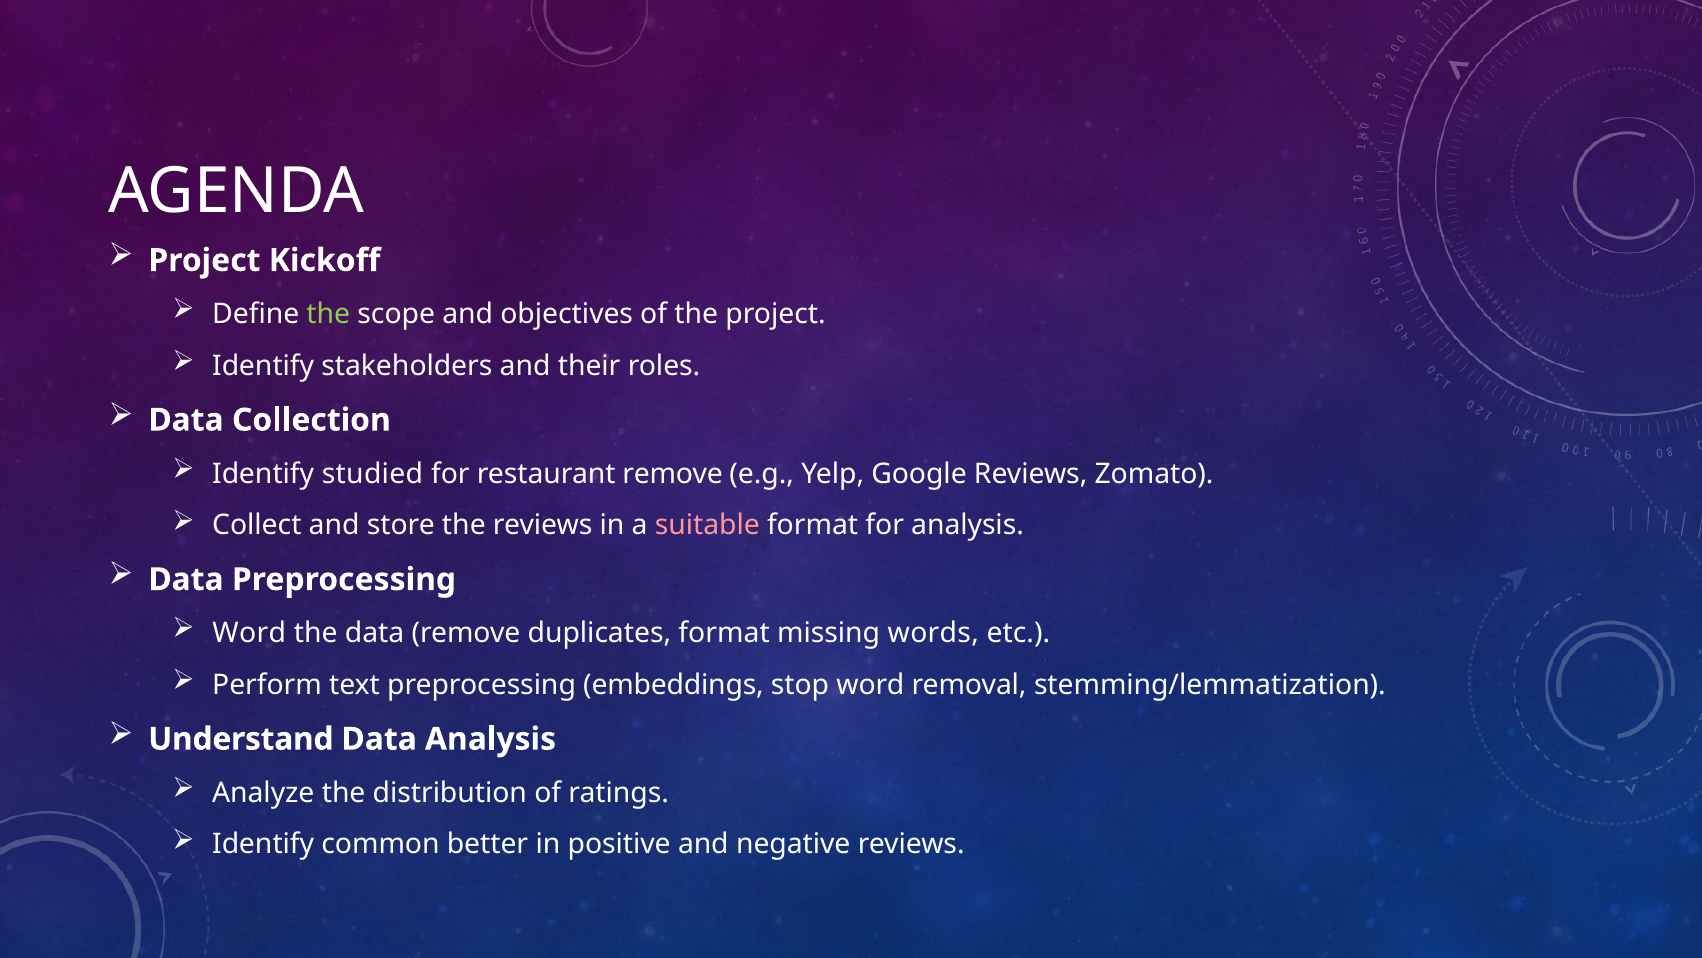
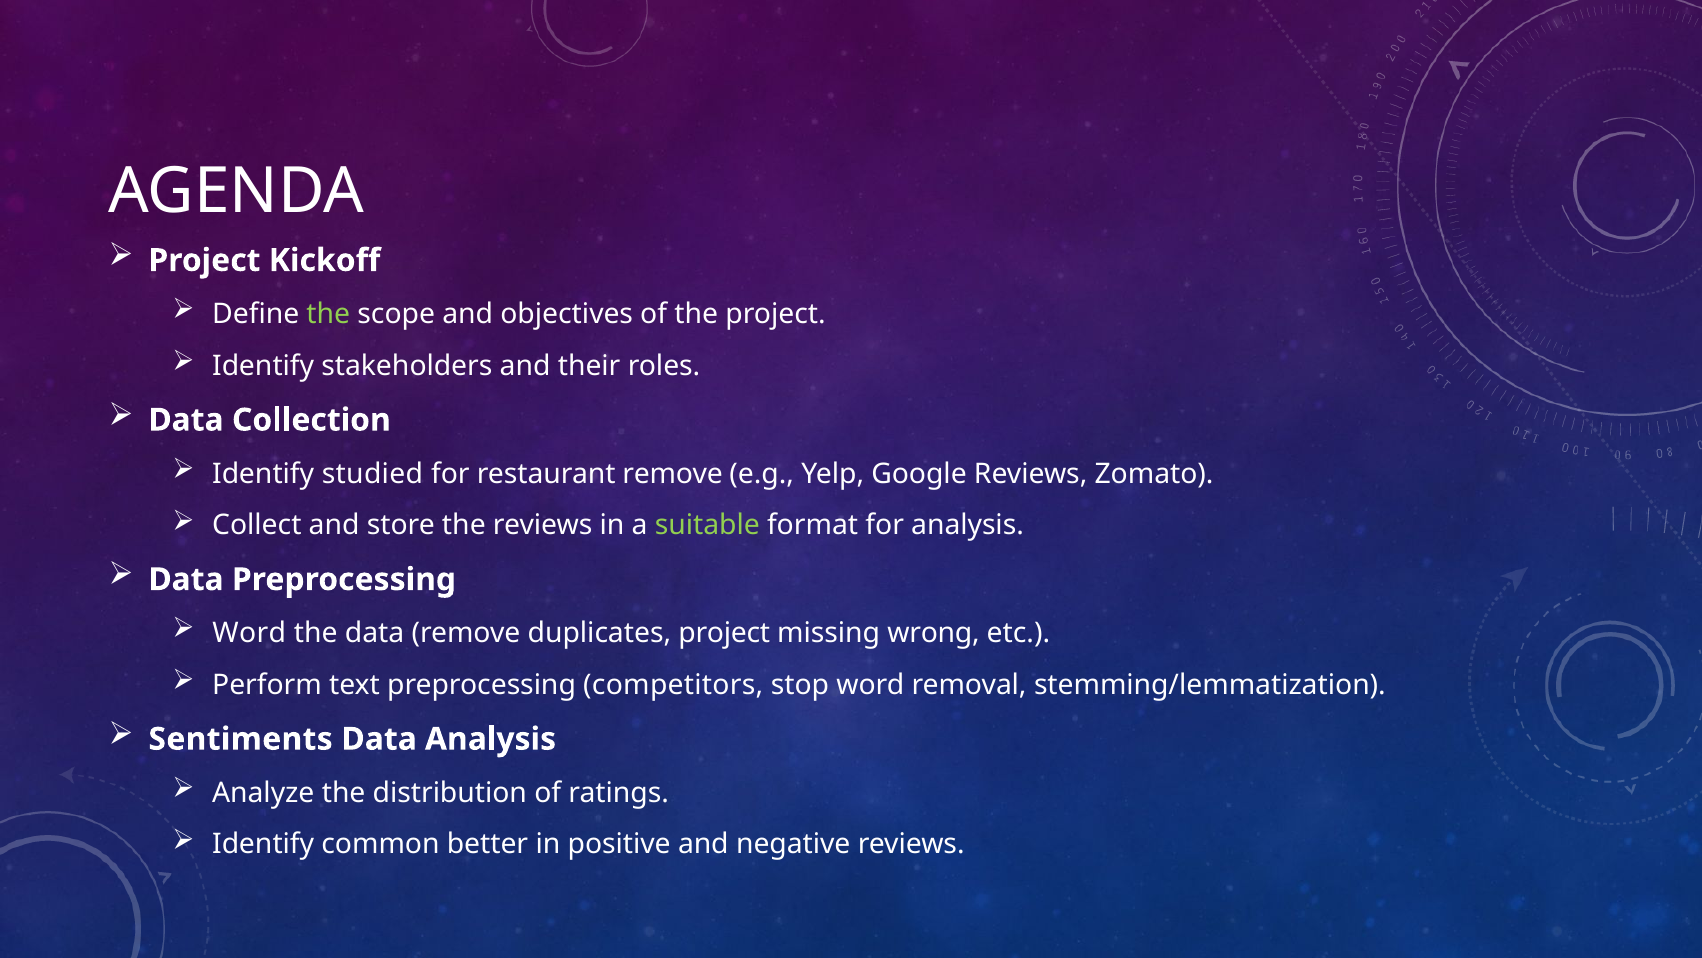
suitable colour: pink -> light green (707, 525)
duplicates format: format -> project (724, 633)
words: words -> wrong (934, 633)
embeddings: embeddings -> competitors (673, 685)
Understand: Understand -> Sentiments (241, 739)
